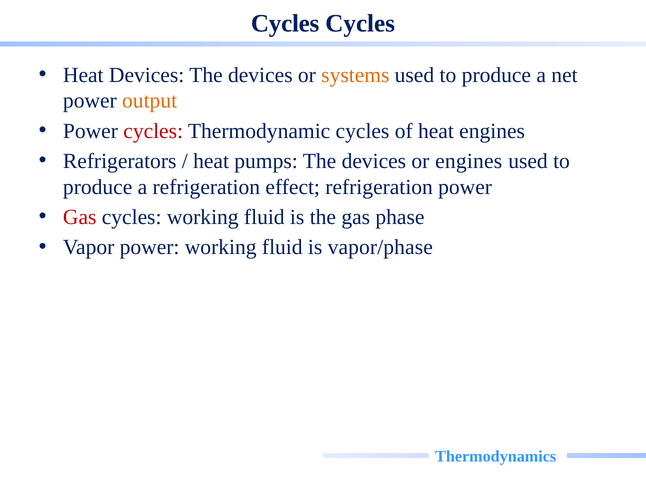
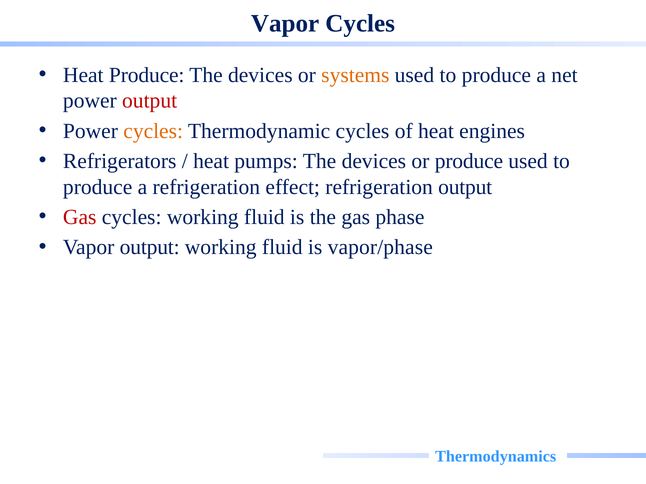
Cycles: Cycles -> Vapor (285, 24)
Heat Devices: Devices -> Produce (147, 75)
output colour: orange -> red (150, 101)
cycles colour: red -> orange (153, 131)
or engines: engines -> produce (469, 161)
refrigeration power: power -> output (465, 187)
Vapor power: power -> output (150, 247)
